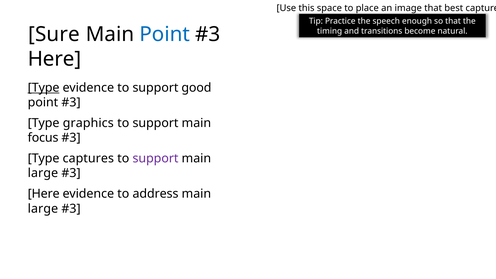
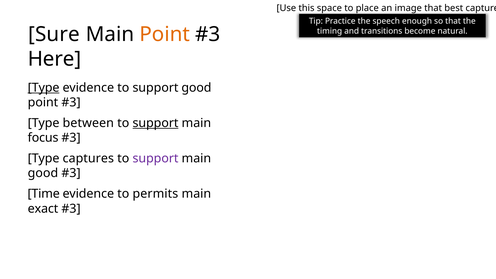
Point colour: blue -> orange (165, 34)
graphics: graphics -> between (88, 123)
support underline: none -> present (155, 123)
large: large -> good (43, 173)
Here: Here -> Time (44, 194)
address: address -> permits (155, 194)
large: large -> exact (43, 209)
